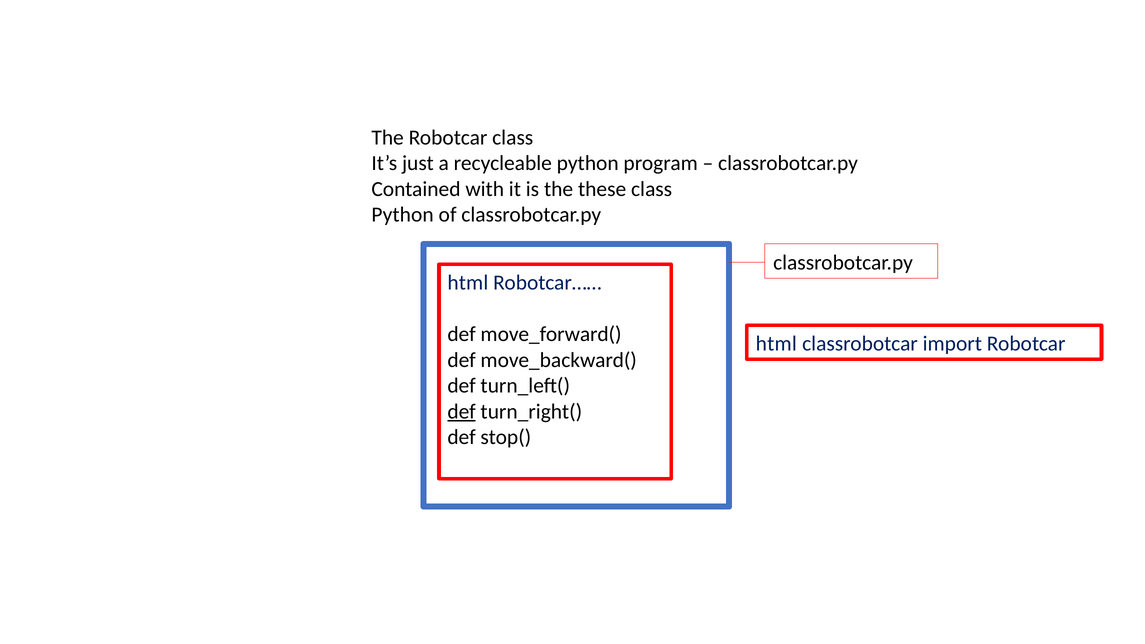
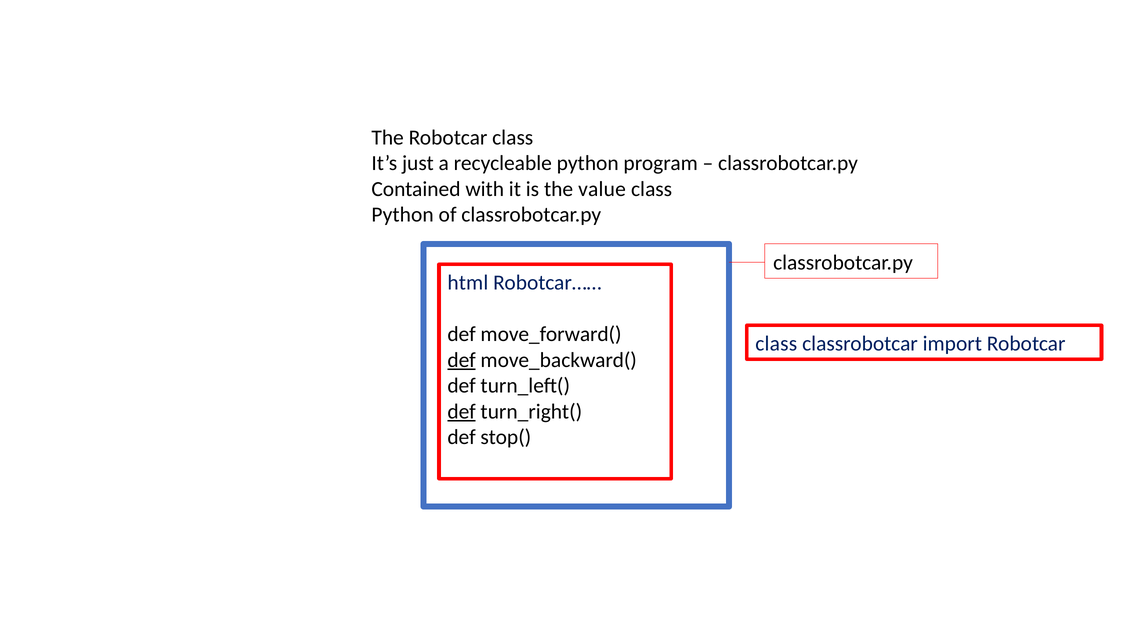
these: these -> value (602, 189)
html: html -> class (776, 344)
def underline: none -> present (462, 360)
